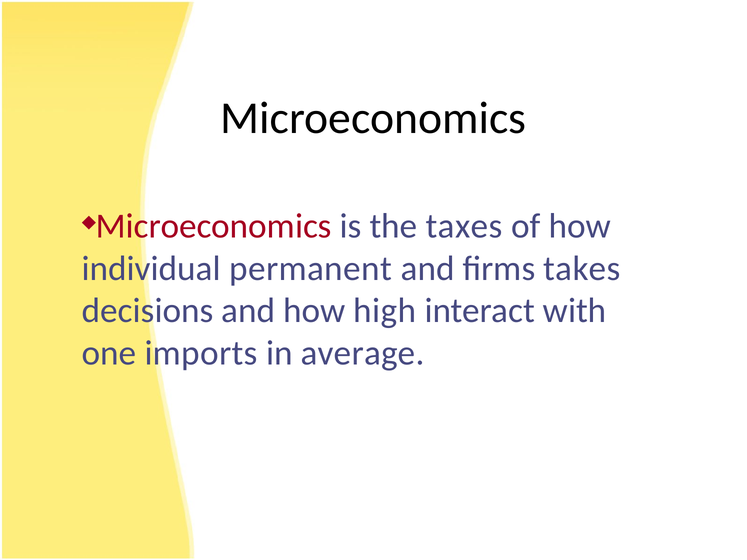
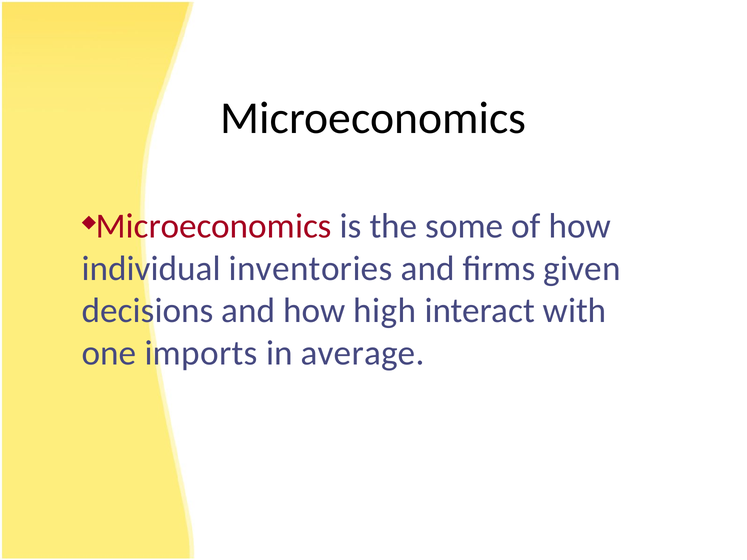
taxes: taxes -> some (464, 226)
permanent: permanent -> inventories (311, 269)
takes: takes -> given (582, 269)
